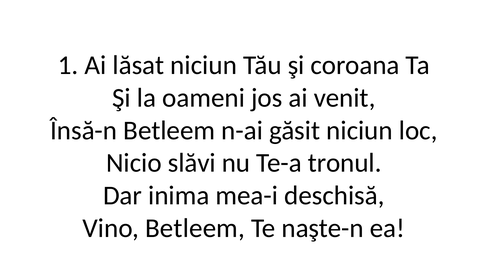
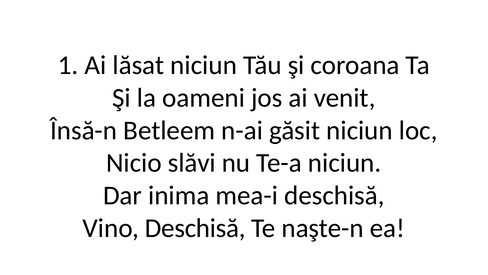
Te-a tronul: tronul -> niciun (345, 163)
Vino Betleem: Betleem -> Deschisă (195, 228)
